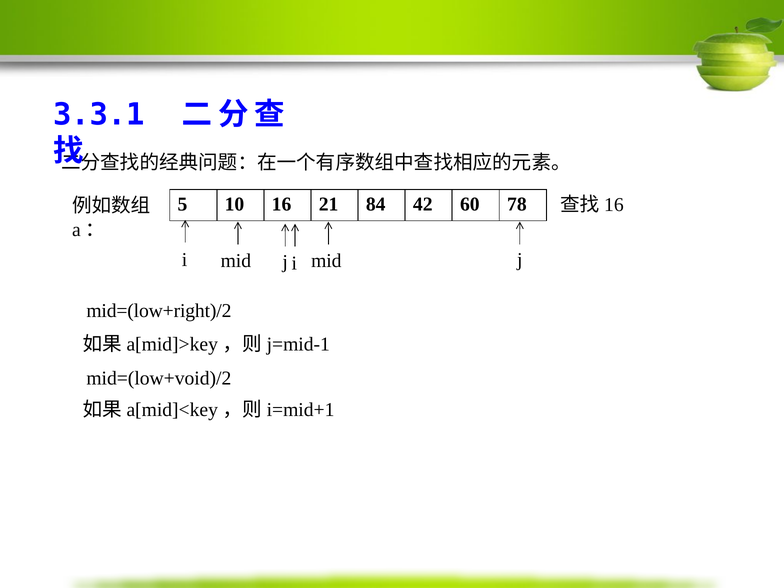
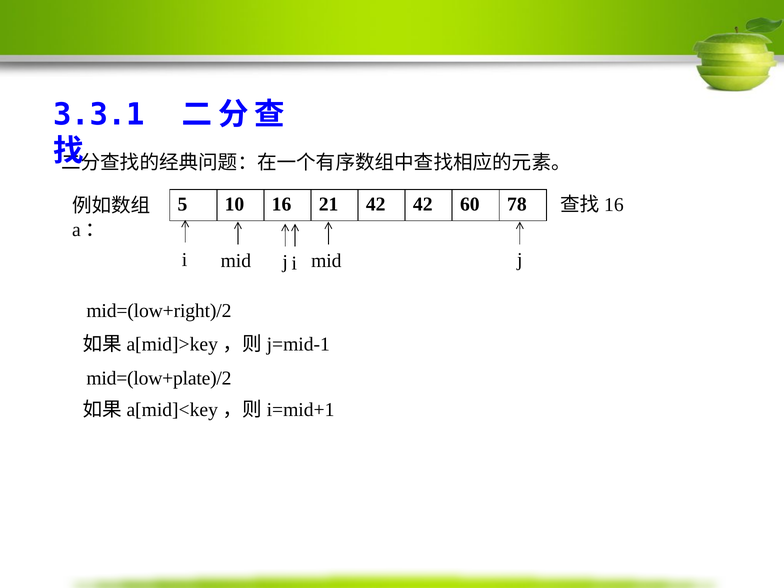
21 84: 84 -> 42 (376, 204)
mid=(low+void)/2: mid=(low+void)/2 -> mid=(low+plate)/2 (159, 378)
